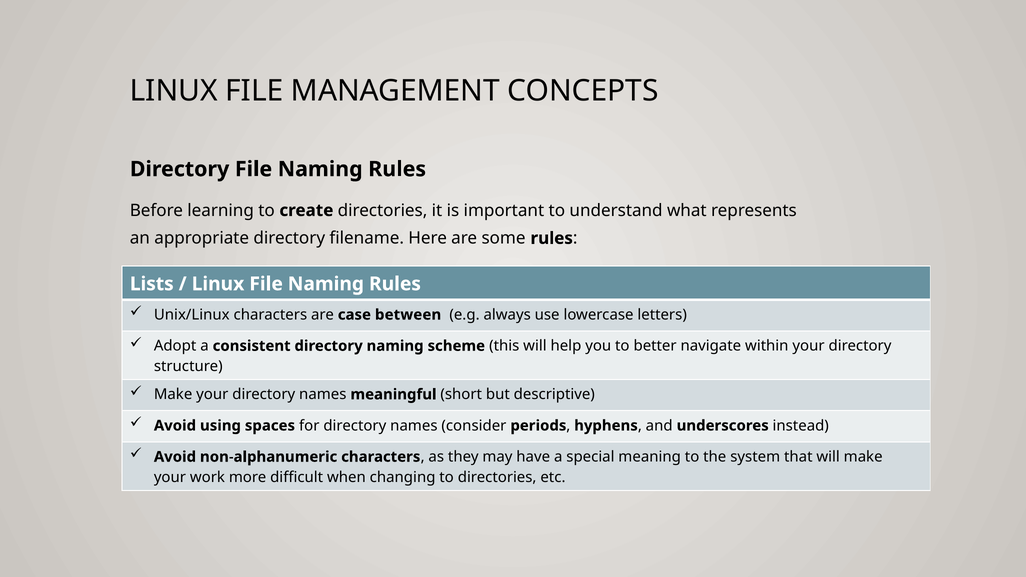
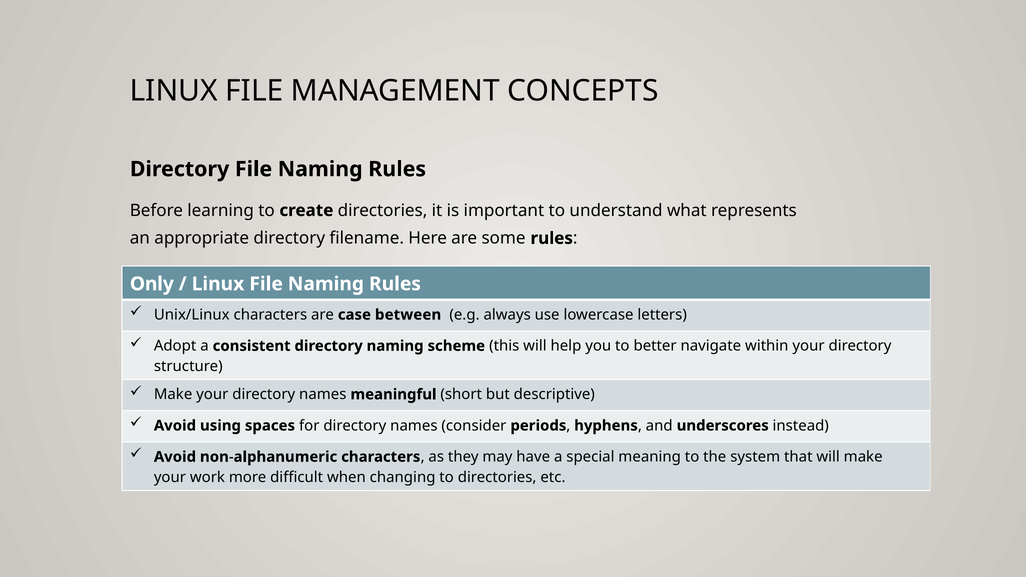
Lists: Lists -> Only (152, 284)
